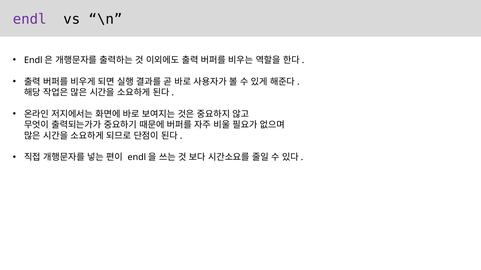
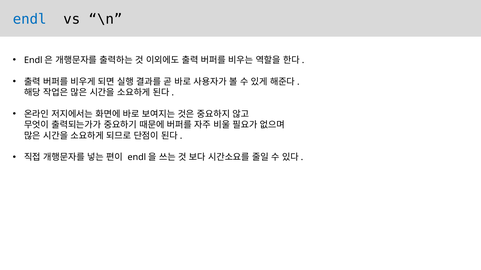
endl colour: purple -> blue (30, 19)
